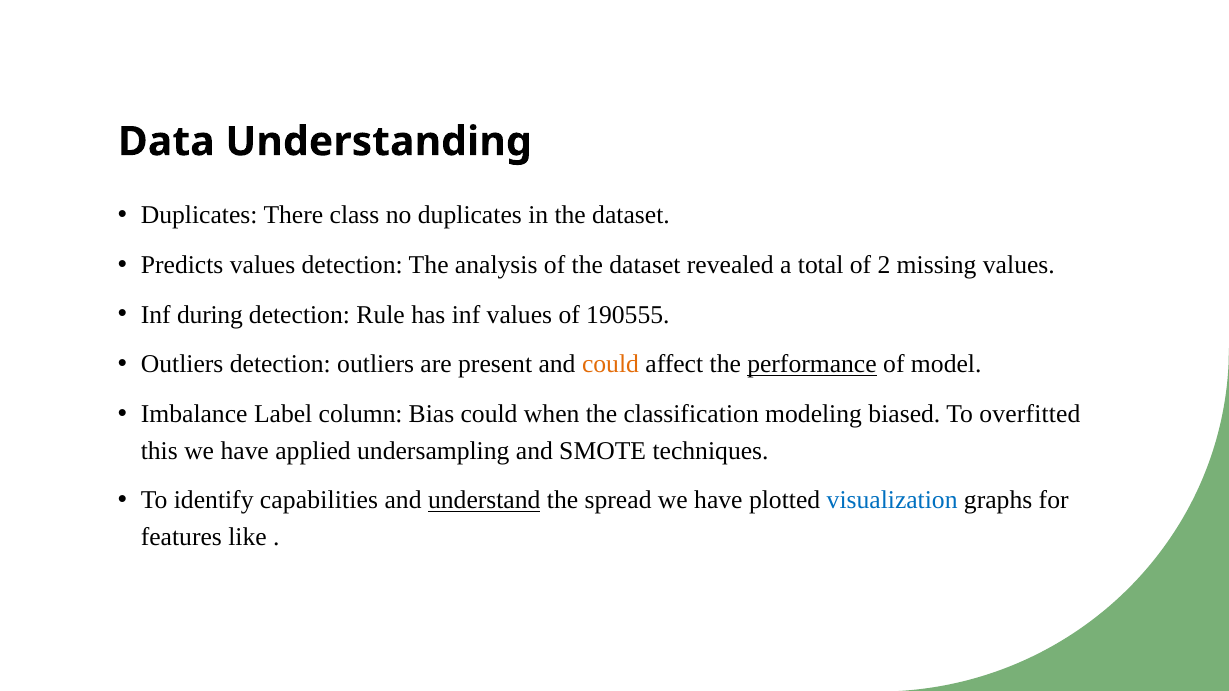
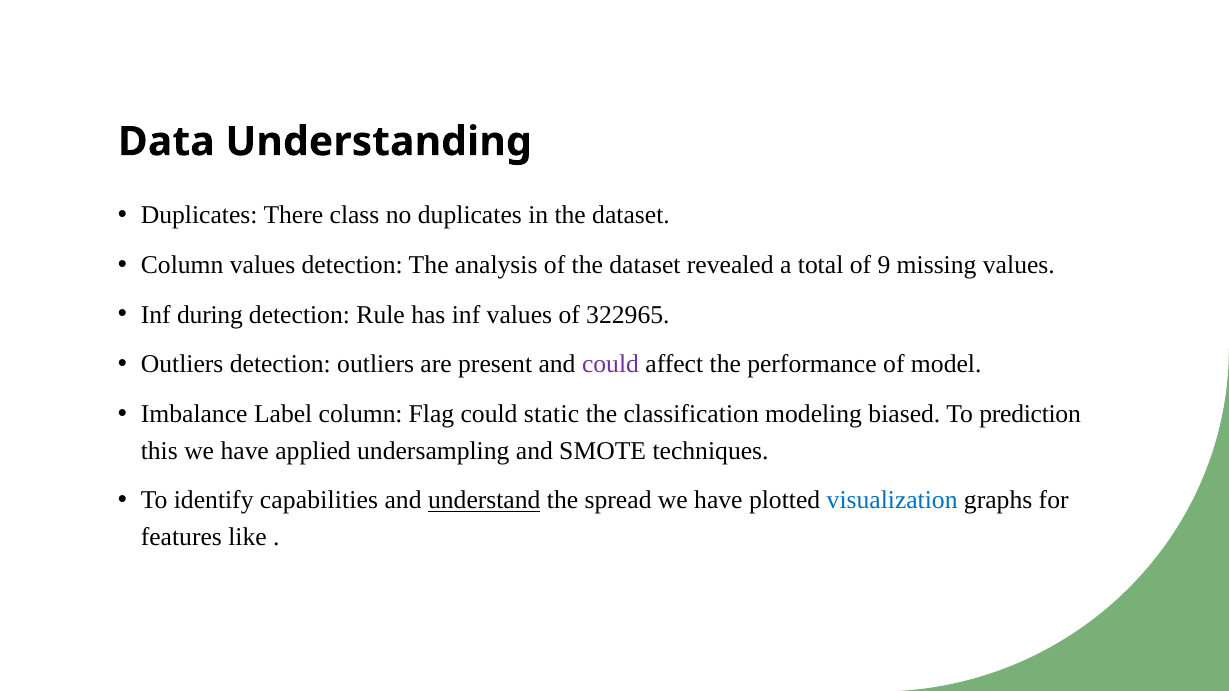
Predicts: Predicts -> Column (182, 265)
2: 2 -> 9 (884, 265)
190555: 190555 -> 322965 (628, 315)
could colour: orange -> purple (610, 365)
performance underline: present -> none (812, 365)
Bias: Bias -> Flag (431, 414)
when: when -> static (552, 414)
overfitted: overfitted -> prediction (1030, 414)
